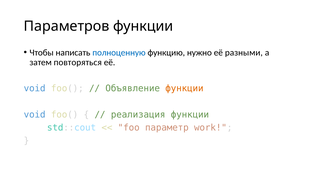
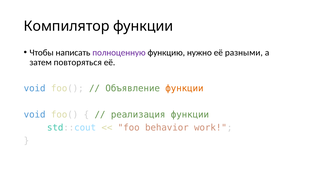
Параметров: Параметров -> Компилятор (67, 26)
полноценную colour: blue -> purple (119, 53)
параметр: параметр -> behavior (167, 128)
